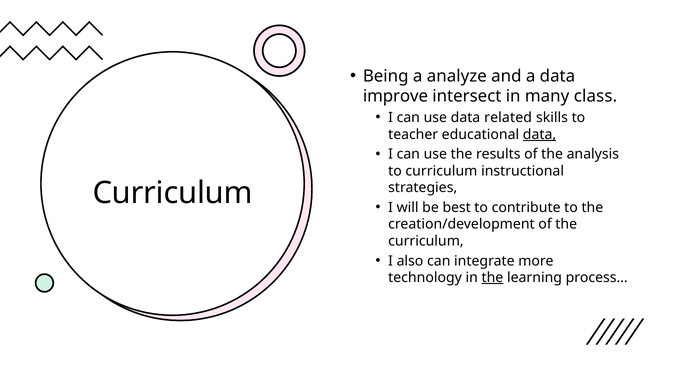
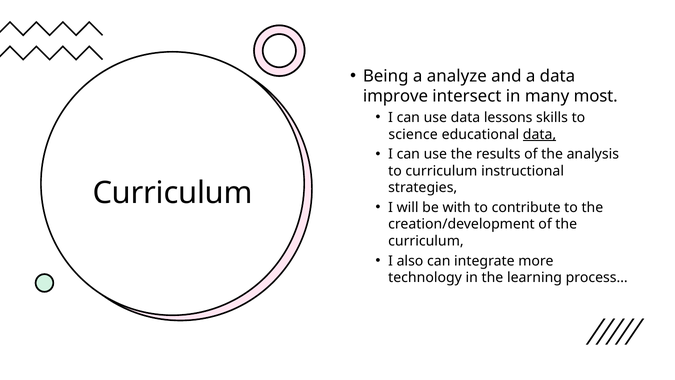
class: class -> most (596, 96)
related: related -> lessons (508, 118)
teacher: teacher -> science (413, 134)
best: best -> with (457, 207)
the underline: present -> none (492, 277)
